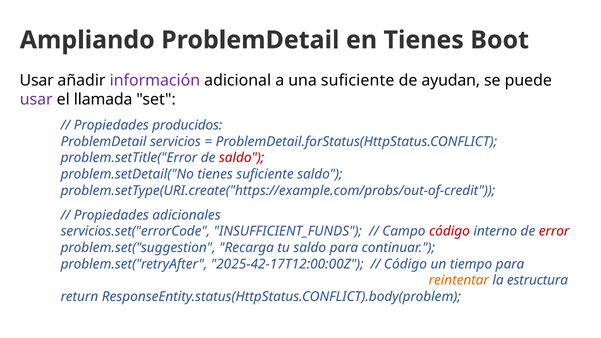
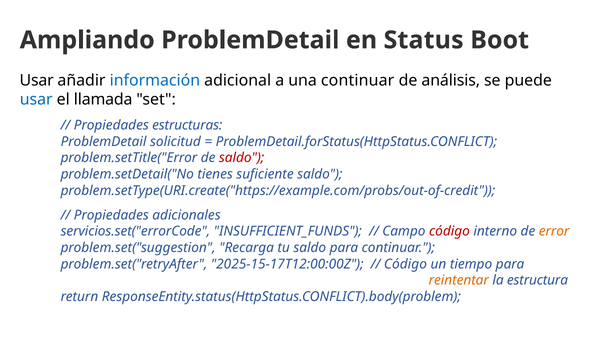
en Tienes: Tienes -> Status (424, 40)
información colour: purple -> blue (155, 81)
una suficiente: suficiente -> continuar (358, 81)
ayudan: ayudan -> análisis (451, 81)
usar colour: purple -> blue (36, 100)
producidos: producidos -> estructuras (187, 125)
servicios: servicios -> solicitud (175, 142)
error colour: red -> orange (554, 231)
2025-42-17T12:00:00Z: 2025-42-17T12:00:00Z -> 2025-15-17T12:00:00Z (287, 264)
